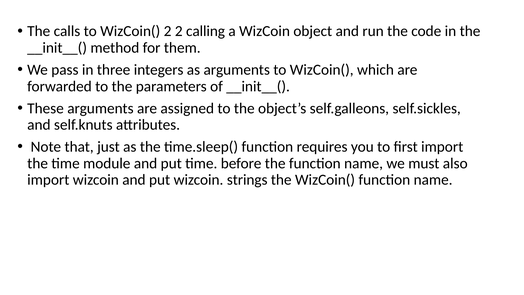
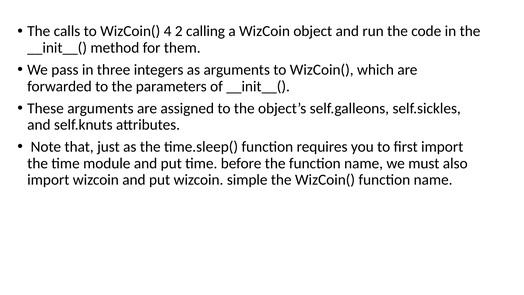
WizCoin( 2: 2 -> 4 (168, 31)
strings: strings -> simple (247, 180)
